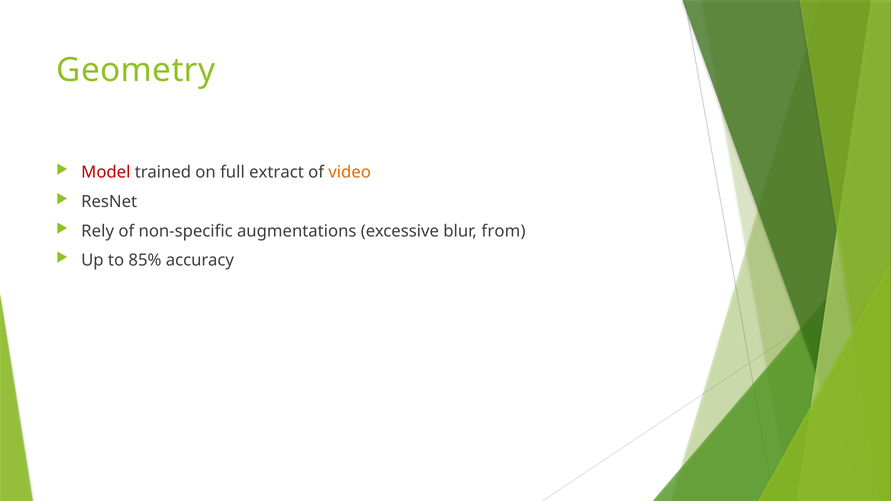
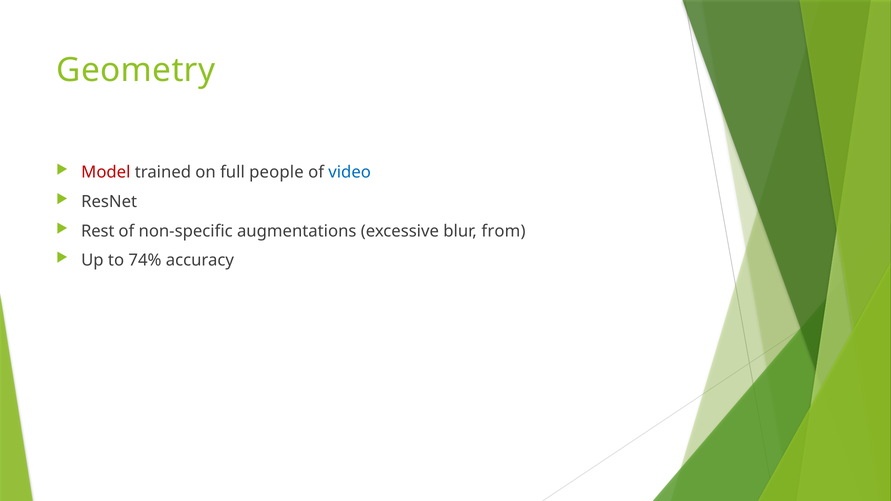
extract: extract -> people (276, 172)
video colour: orange -> blue (350, 172)
Rely: Rely -> Rest (98, 231)
85%: 85% -> 74% (145, 260)
